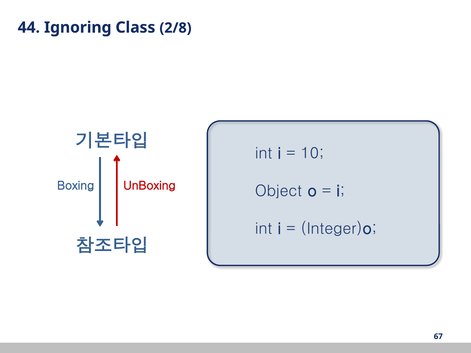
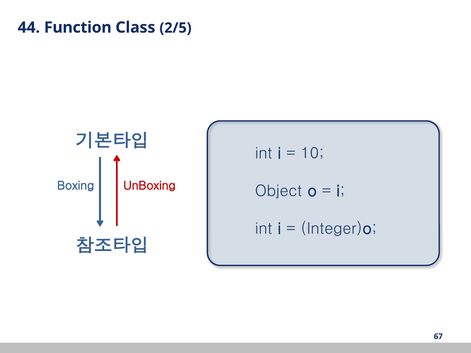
Ignoring: Ignoring -> Function (78, 27)
2/8: 2/8 -> 2/5 (175, 28)
